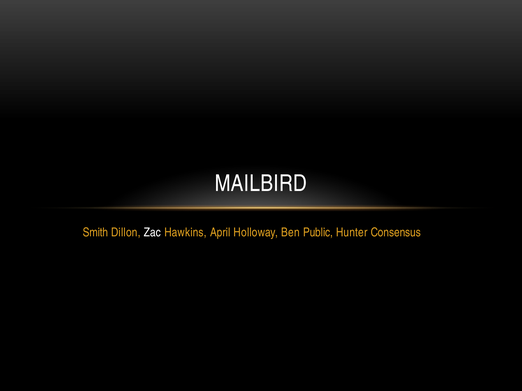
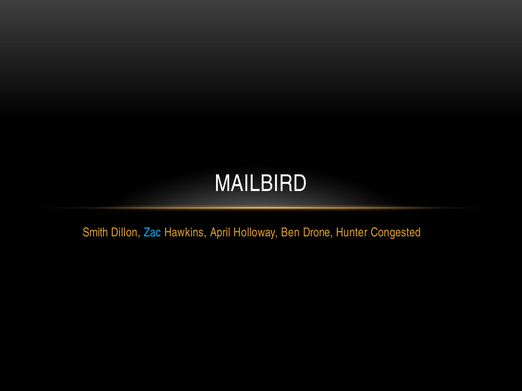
Zac colour: white -> light blue (152, 233)
Public: Public -> Drone (318, 233)
Consensus: Consensus -> Congested (396, 233)
